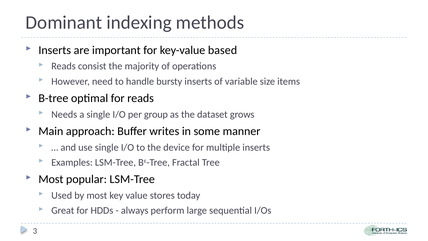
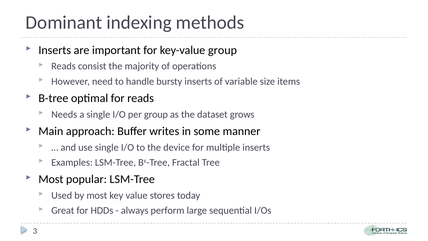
key-value based: based -> group (222, 50)
